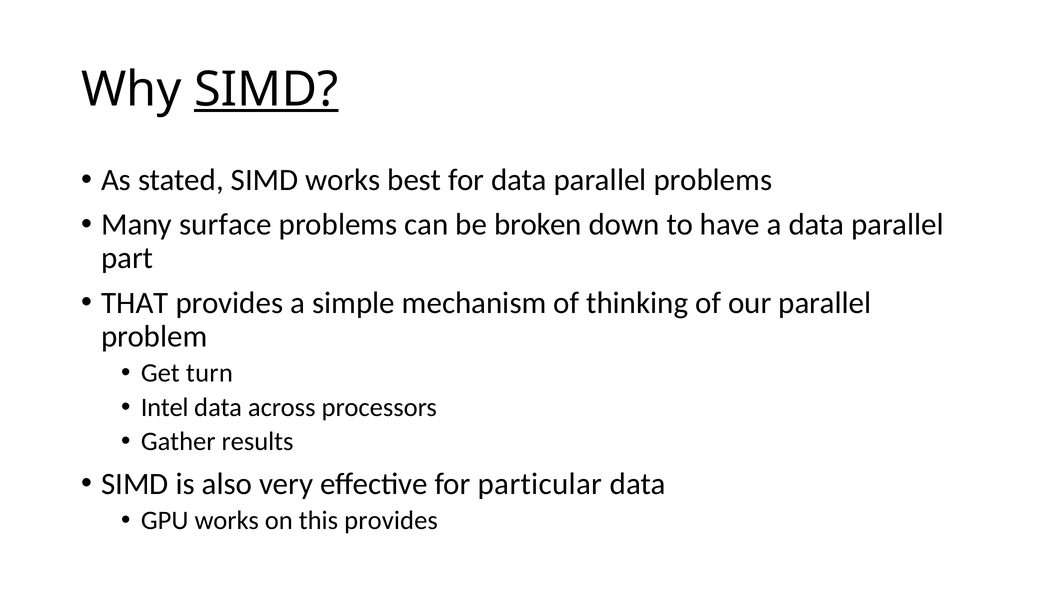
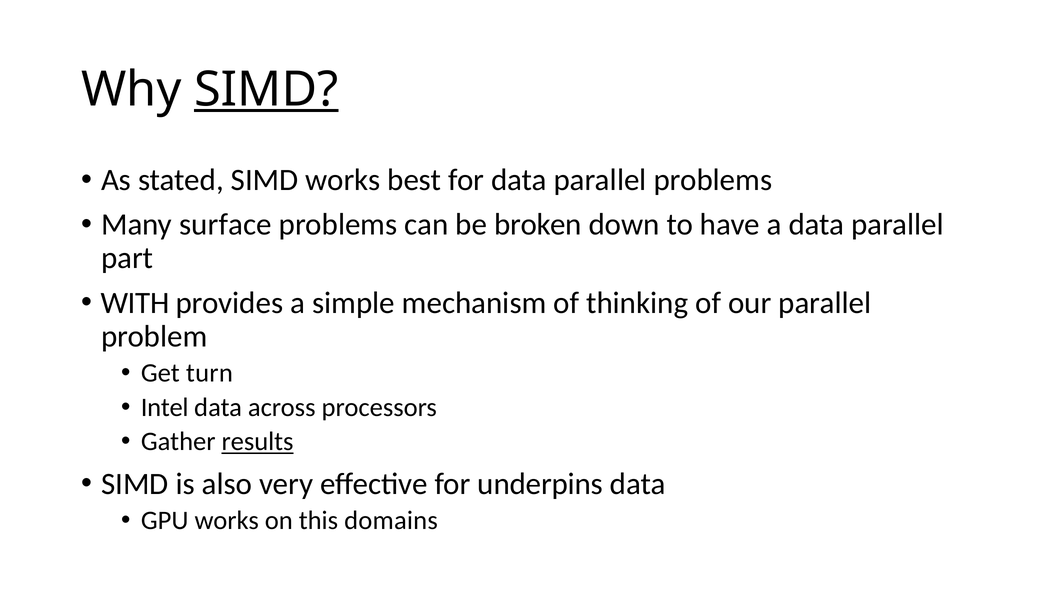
THAT: THAT -> WITH (135, 303)
results underline: none -> present (258, 441)
particular: particular -> underpins (540, 484)
this provides: provides -> domains (391, 520)
